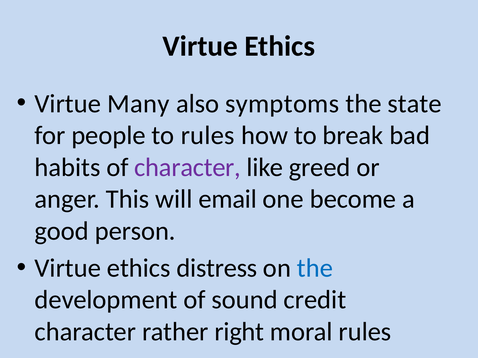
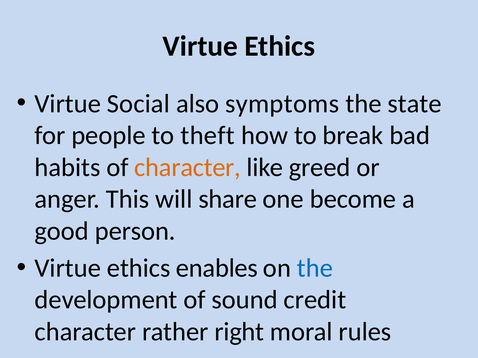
Many: Many -> Social (138, 104)
to rules: rules -> theft (208, 136)
character colour: purple -> orange (188, 168)
email: email -> share (228, 199)
distress: distress -> enables (217, 268)
